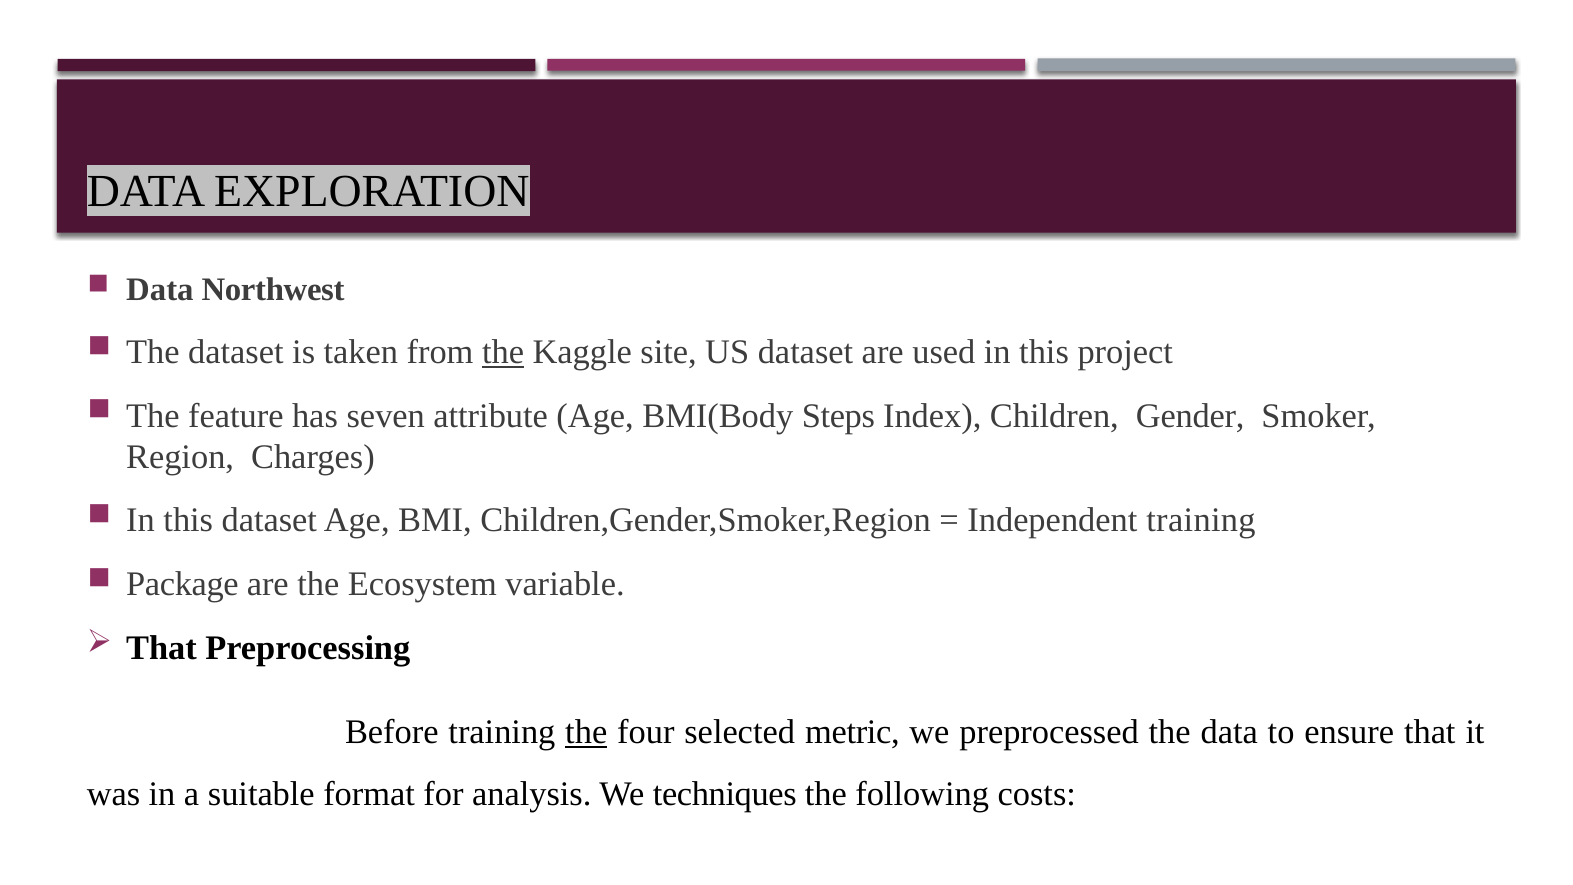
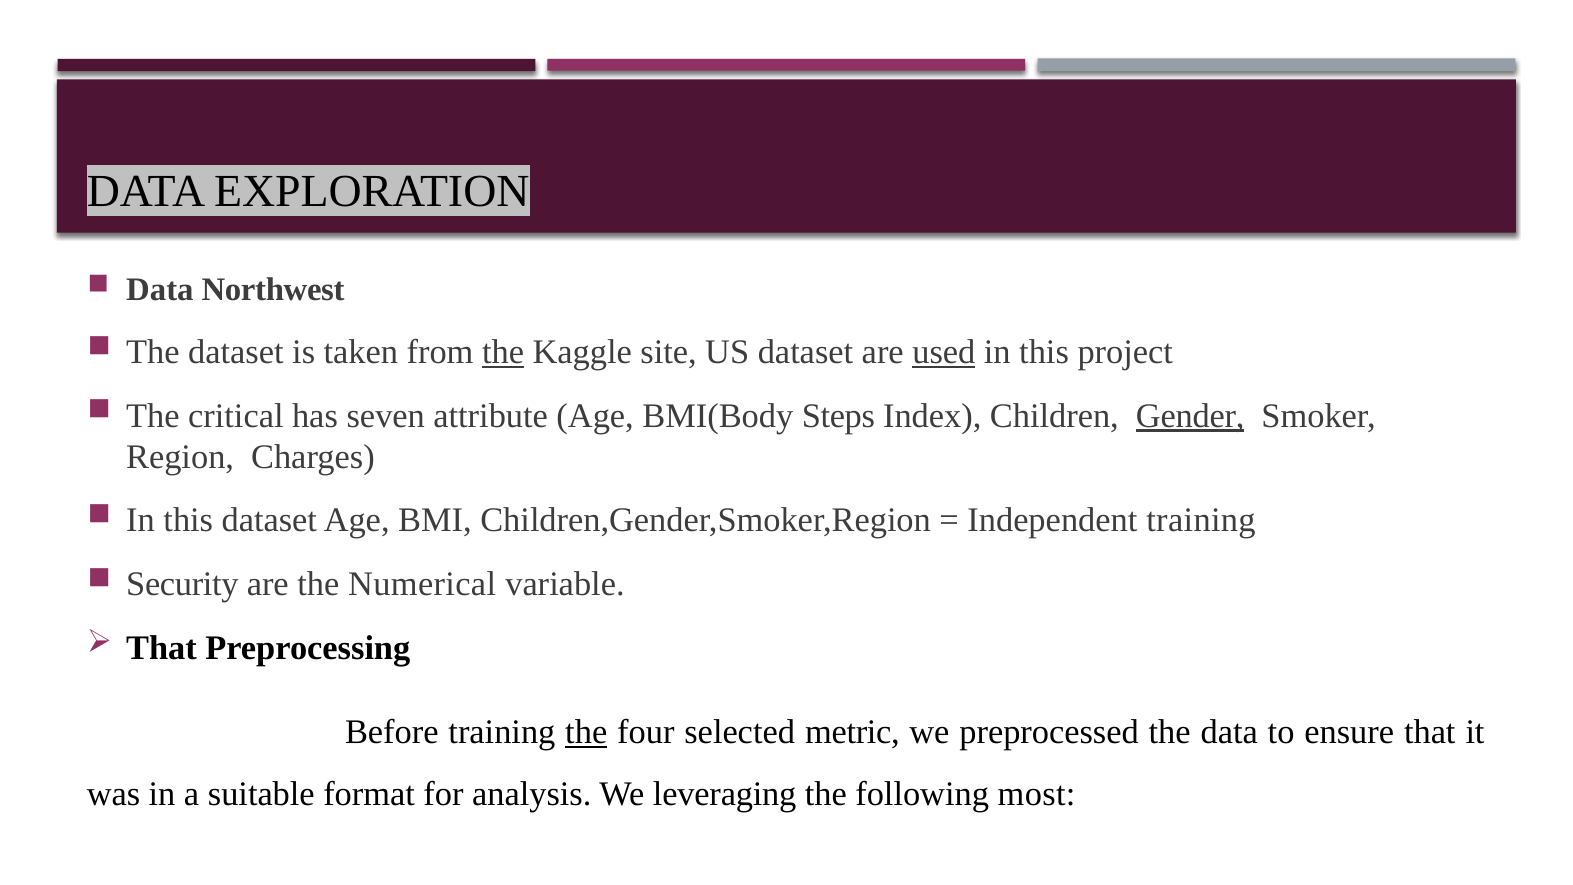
used underline: none -> present (944, 352)
feature: feature -> critical (236, 416)
Gender underline: none -> present (1190, 416)
Package: Package -> Security (182, 584)
Ecosystem: Ecosystem -> Numerical (422, 584)
techniques: techniques -> leveraging (725, 794)
costs: costs -> most (1037, 794)
